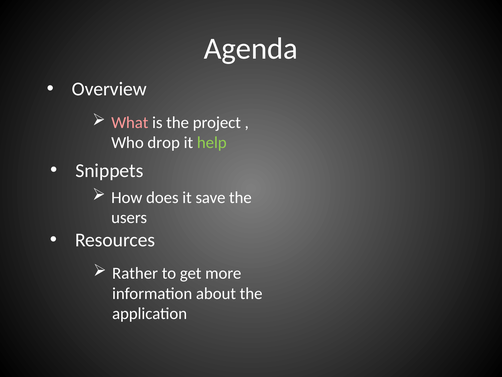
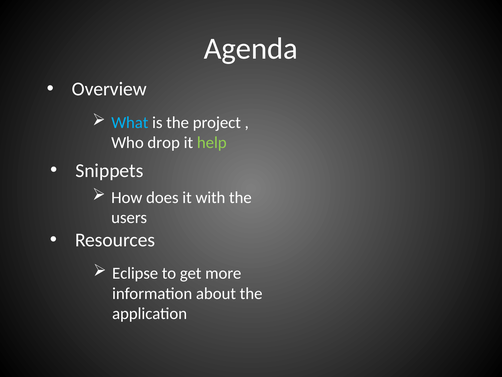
What colour: pink -> light blue (130, 122)
save: save -> with (210, 197)
Rather: Rather -> Eclipse (135, 273)
